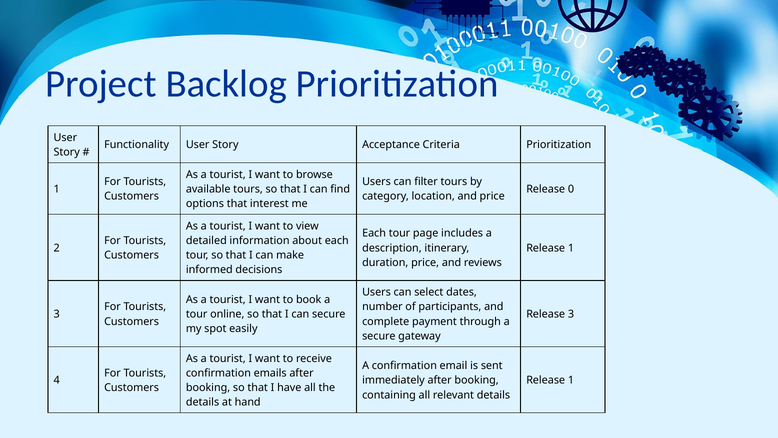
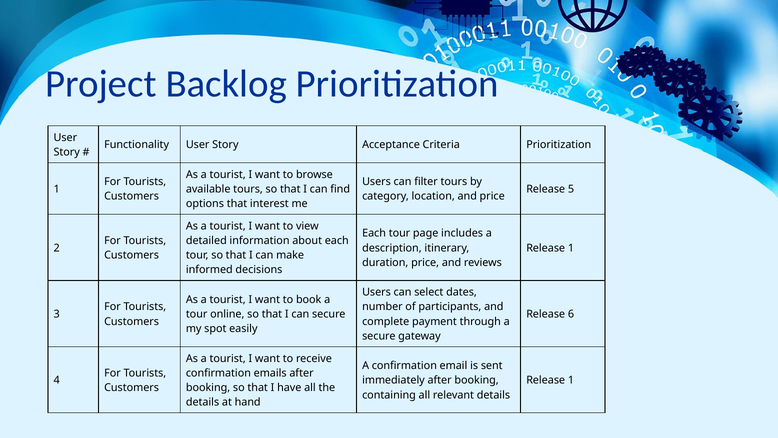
0: 0 -> 5 (571, 189)
Release 3: 3 -> 6 (571, 314)
